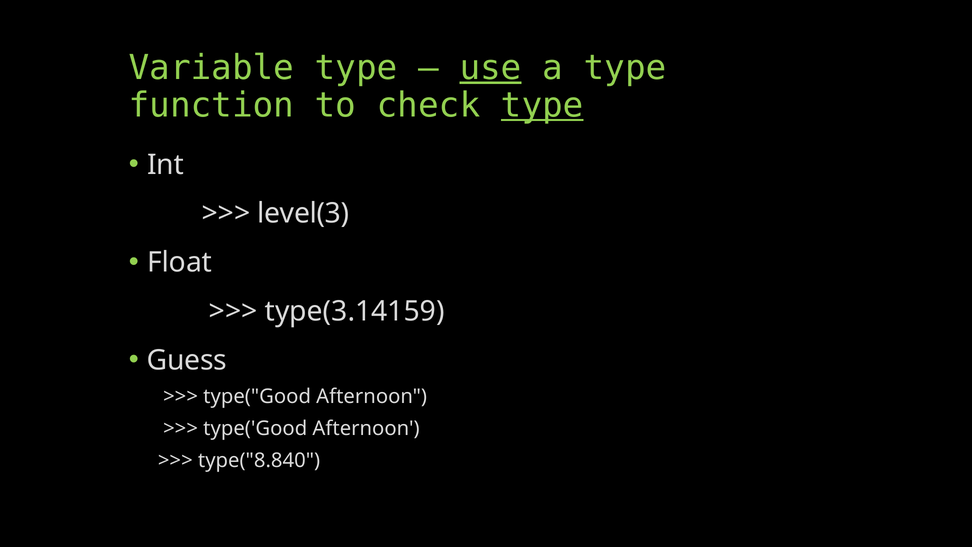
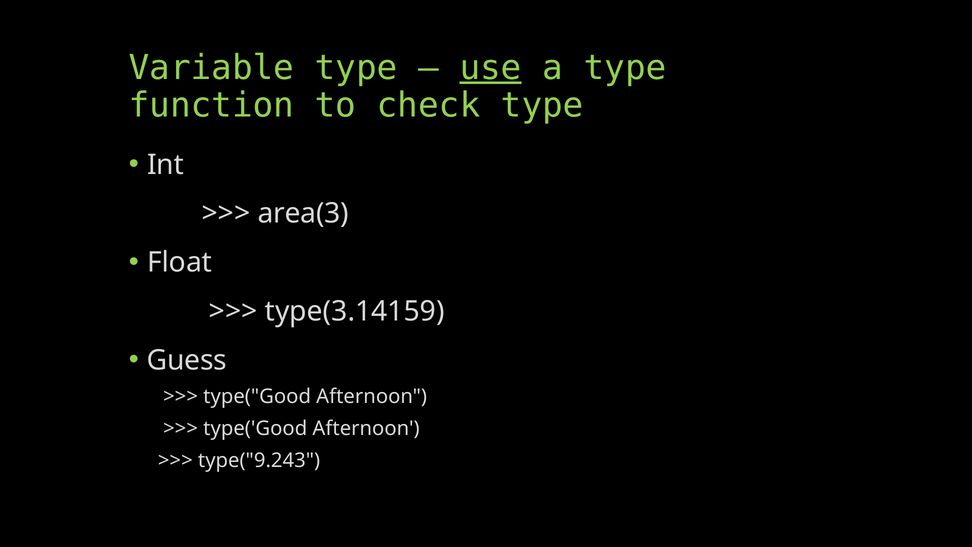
type underline: present -> none (542, 105)
level(3: level(3 -> area(3 (303, 213)
type("8.840: type("8.840 -> type("9.243 (259, 460)
